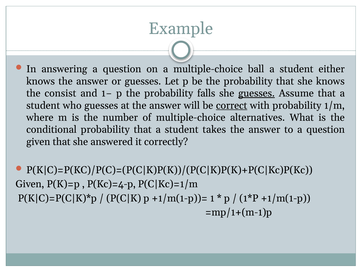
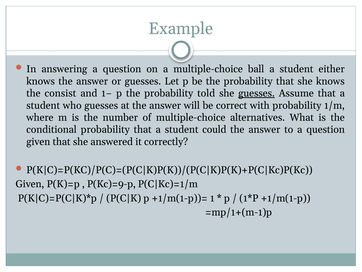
falls: falls -> told (206, 93)
correct underline: present -> none (232, 105)
takes: takes -> could (214, 129)
P(Kc)=4-p: P(Kc)=4-p -> P(Kc)=9-p (111, 184)
